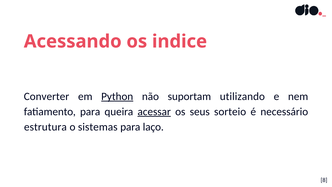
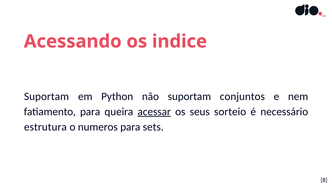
Converter: Converter -> Suportam (47, 96)
Python underline: present -> none (117, 96)
utilizando: utilizando -> conjuntos (242, 96)
sistemas: sistemas -> numeros (98, 127)
laço: laço -> sets (153, 127)
